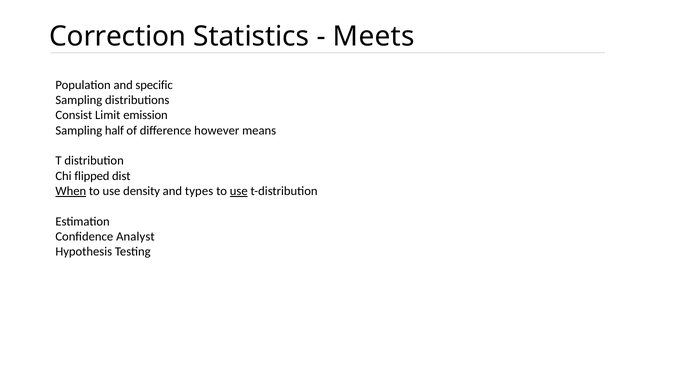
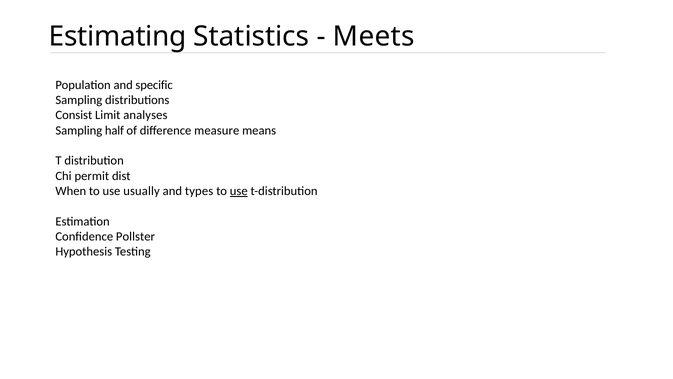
Correction: Correction -> Estimating (118, 36)
emission: emission -> analyses (145, 115)
however: however -> measure (217, 130)
flipped: flipped -> permit (92, 176)
When underline: present -> none (71, 191)
density: density -> usually (142, 191)
Analyst: Analyst -> Pollster (135, 236)
